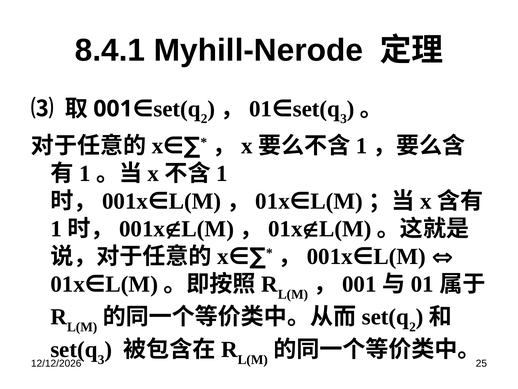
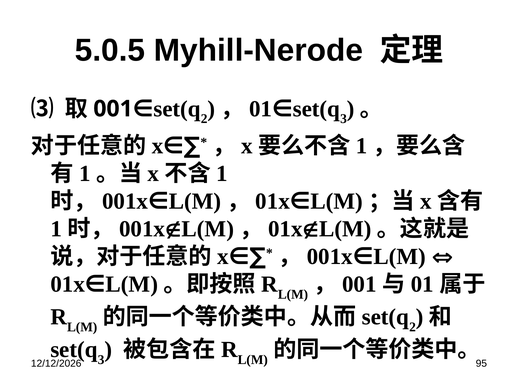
8.4.1: 8.4.1 -> 5.0.5 (110, 50)
25: 25 -> 95 (481, 363)
